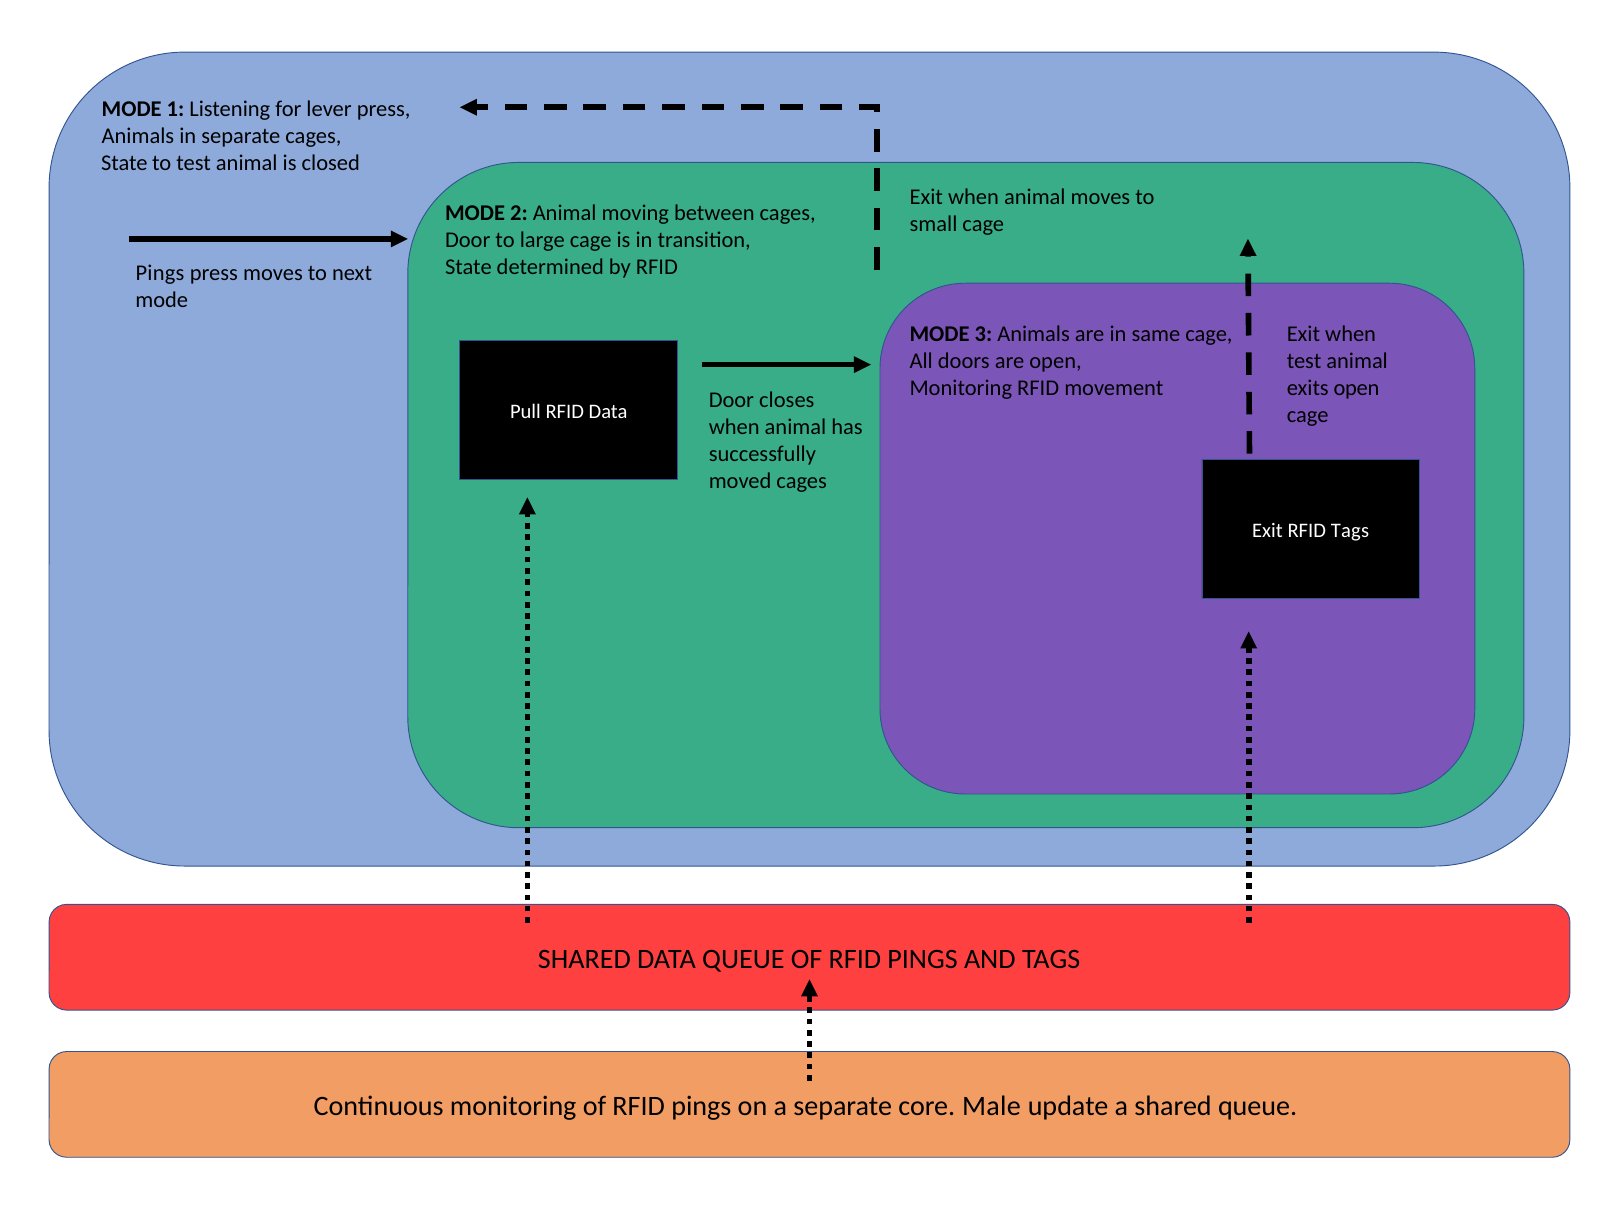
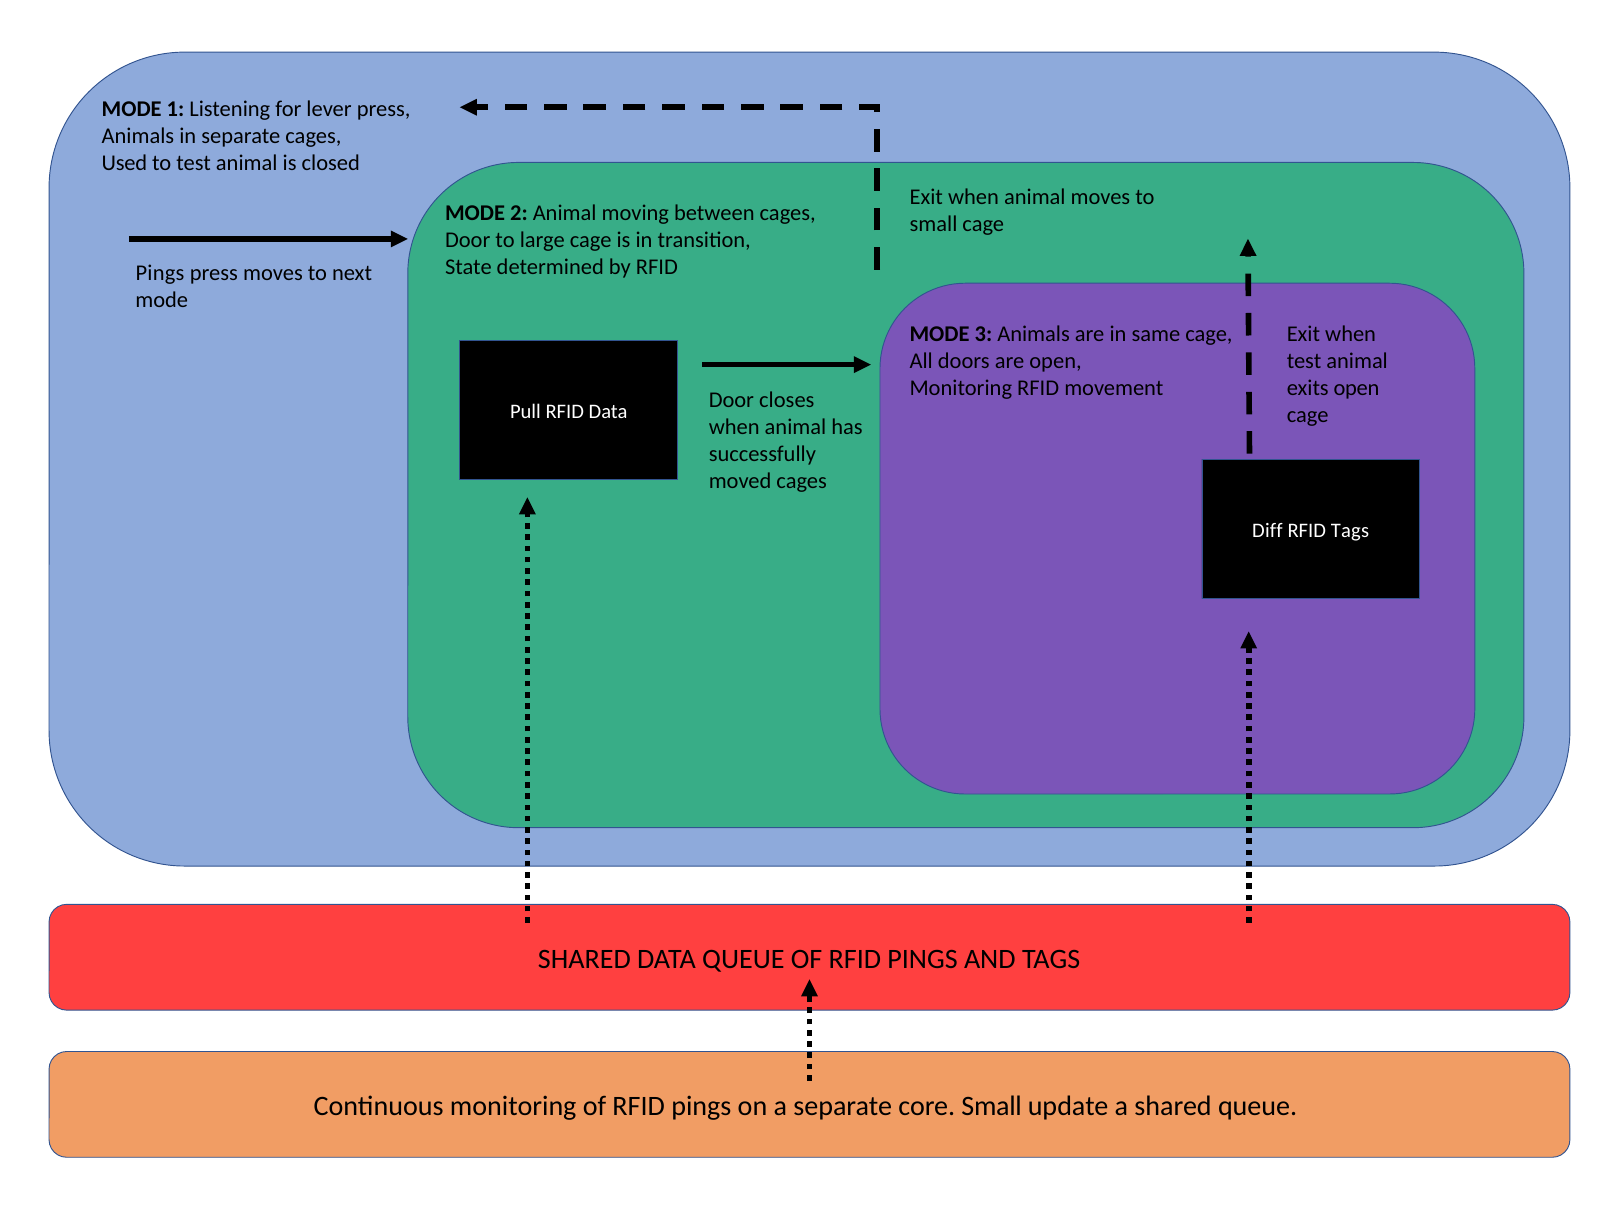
State: State -> Used (124, 163)
Exit: Exit -> Diff (1267, 530)
core Male: Male -> Small (992, 1107)
